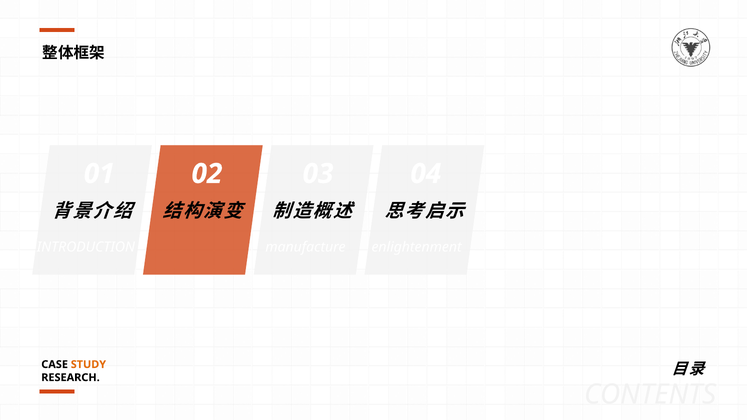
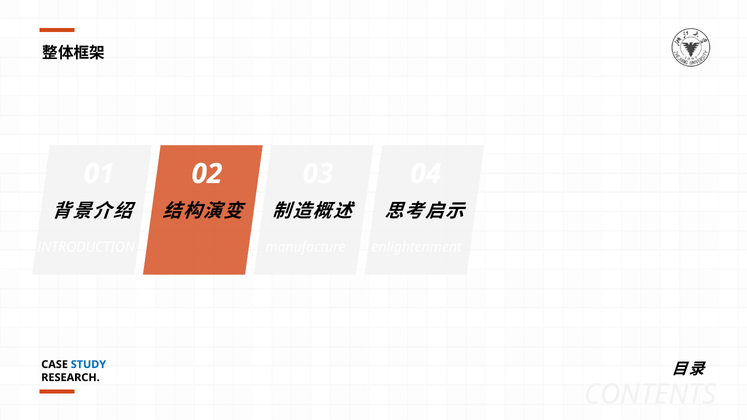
STUDY colour: orange -> blue (88, 365)
